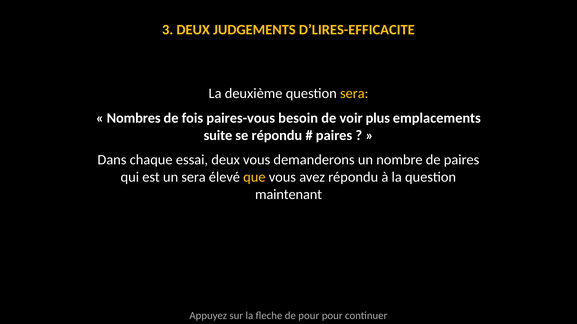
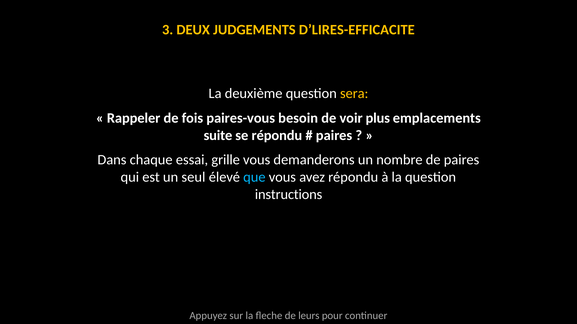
Nombres: Nombres -> Rappeler (134, 118)
essai deux: deux -> grille (226, 160)
un sera: sera -> seul (193, 177)
que colour: yellow -> light blue (254, 177)
maintenant: maintenant -> instructions (289, 195)
de pour: pour -> leurs (309, 316)
